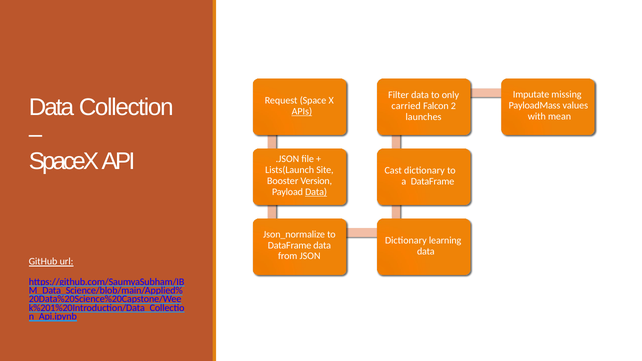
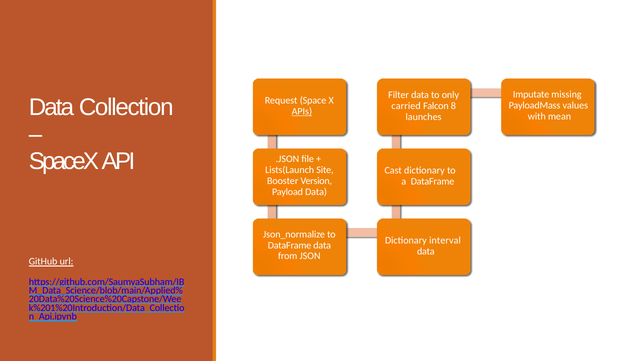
2: 2 -> 8 (453, 106)
Data underline: present -> none (316, 192)
learning: learning -> interval (445, 241)
